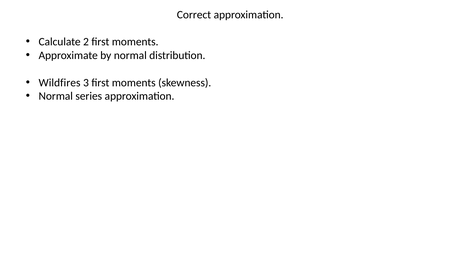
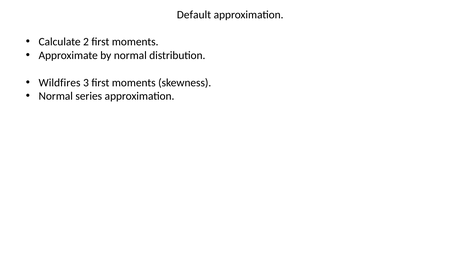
Correct: Correct -> Default (194, 15)
